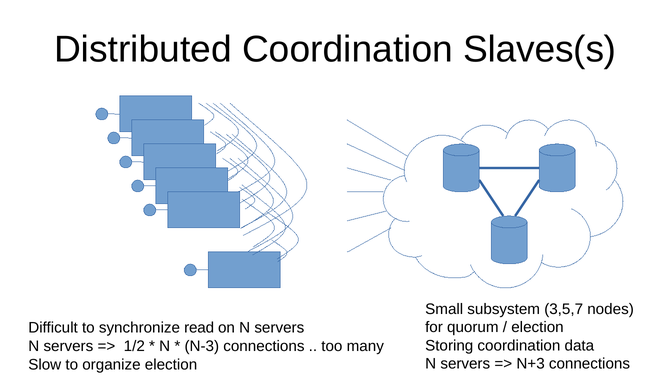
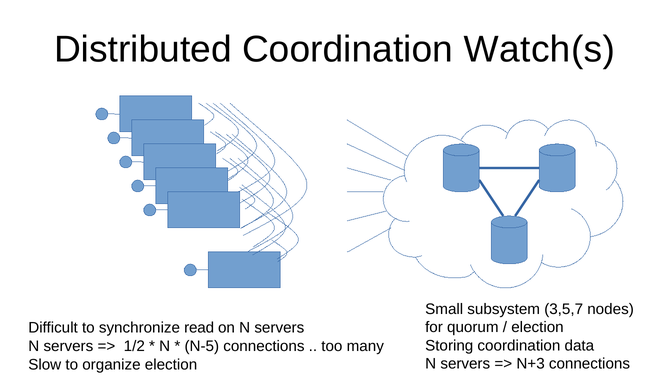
Slaves(s: Slaves(s -> Watch(s (540, 49)
N-3: N-3 -> N-5 (202, 346)
